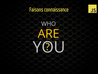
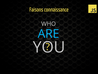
ARE colour: yellow -> light blue (49, 34)
